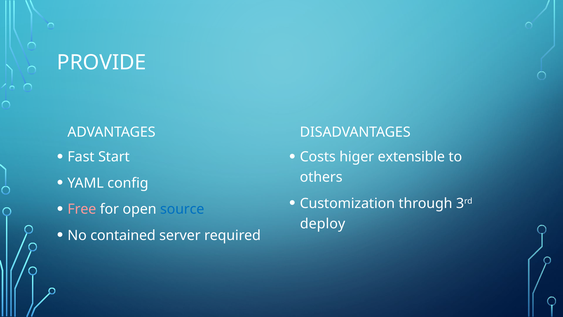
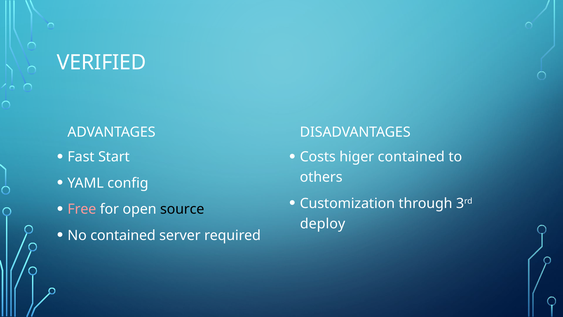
PROVIDE: PROVIDE -> VERIFIED (102, 63)
higer extensible: extensible -> contained (411, 157)
source colour: blue -> black (182, 209)
